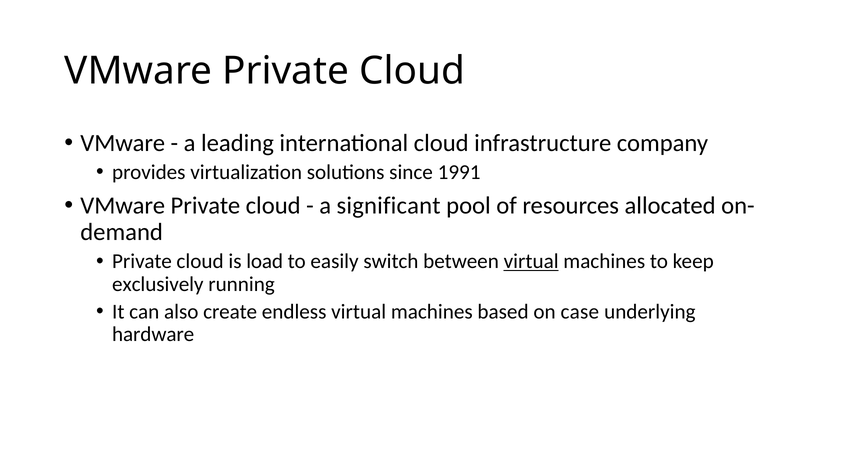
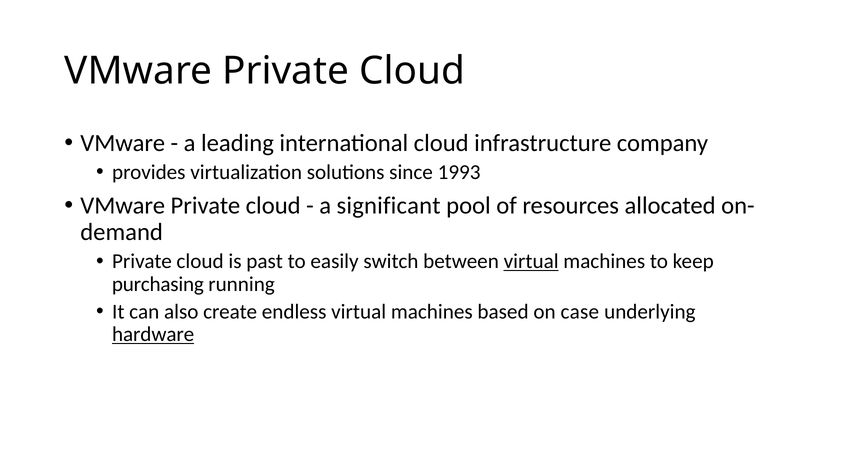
1991: 1991 -> 1993 (459, 172)
load: load -> past (265, 261)
exclusively: exclusively -> purchasing (158, 284)
hardware underline: none -> present (153, 334)
